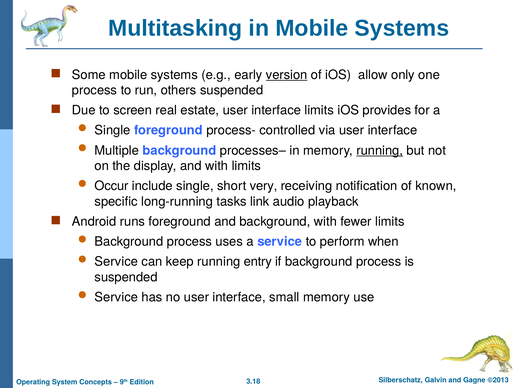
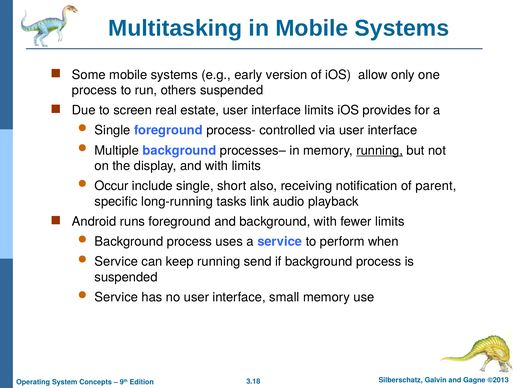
version underline: present -> none (287, 75)
very: very -> also (264, 186)
known: known -> parent (436, 186)
entry: entry -> send (258, 261)
